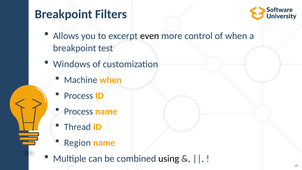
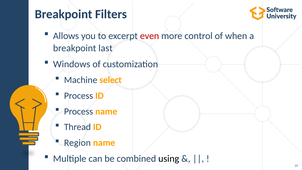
even colour: black -> red (150, 36)
test: test -> last (106, 48)
Machine when: when -> select (111, 80)
